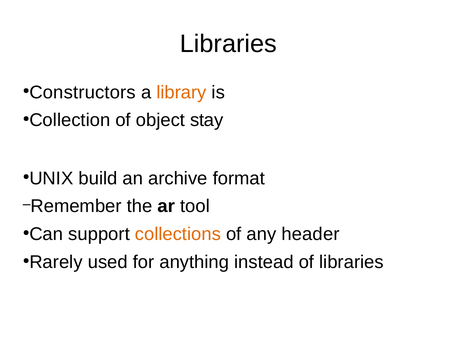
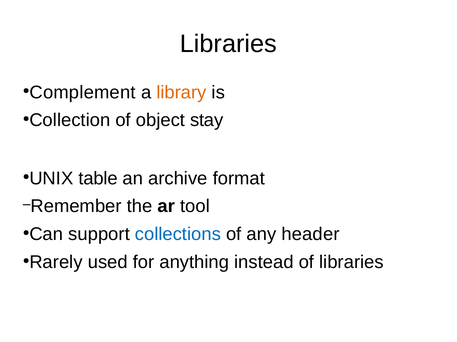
Constructors: Constructors -> Complement (83, 93)
build: build -> table (98, 179)
collections colour: orange -> blue (178, 235)
